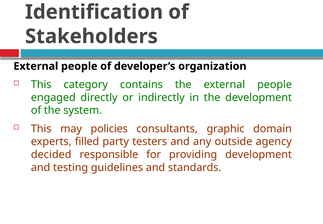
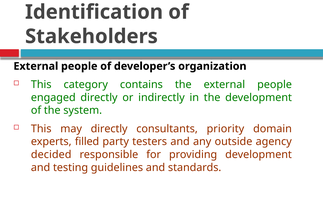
may policies: policies -> directly (109, 129)
graphic: graphic -> priority (225, 129)
